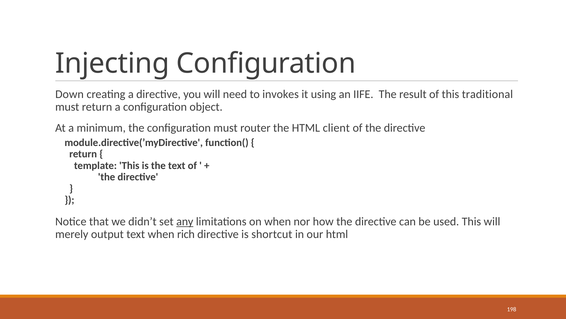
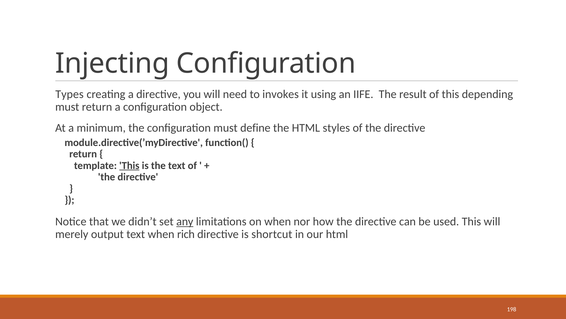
Down: Down -> Types (70, 94)
traditional: traditional -> depending (487, 94)
router: router -> define (255, 128)
client: client -> styles (336, 128)
This underline: none -> present (129, 165)
